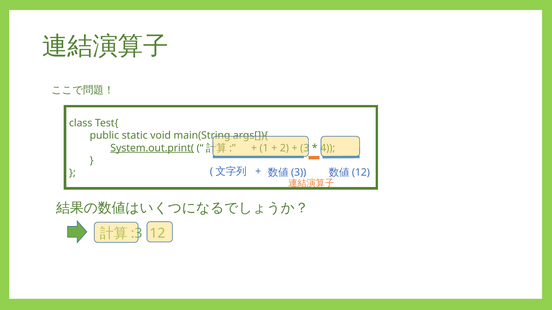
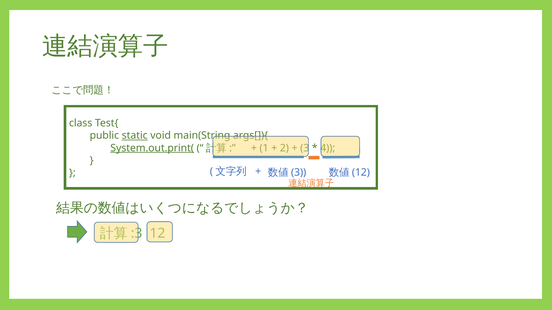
static underline: none -> present (135, 136)
